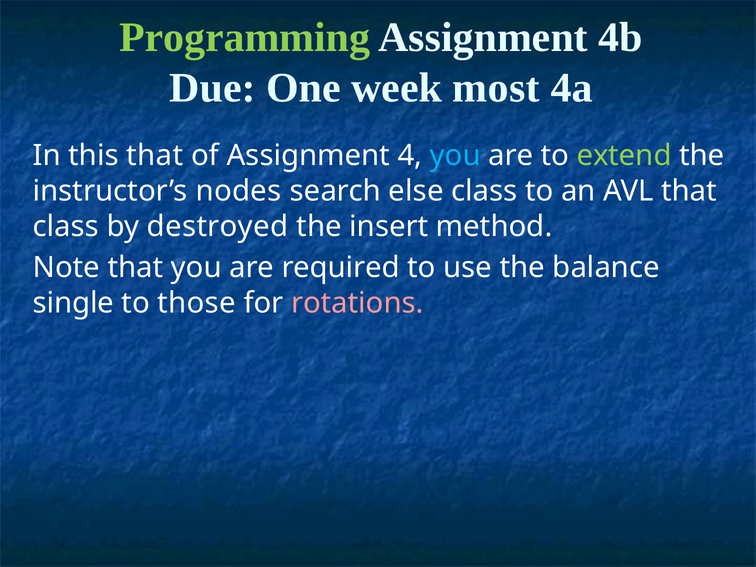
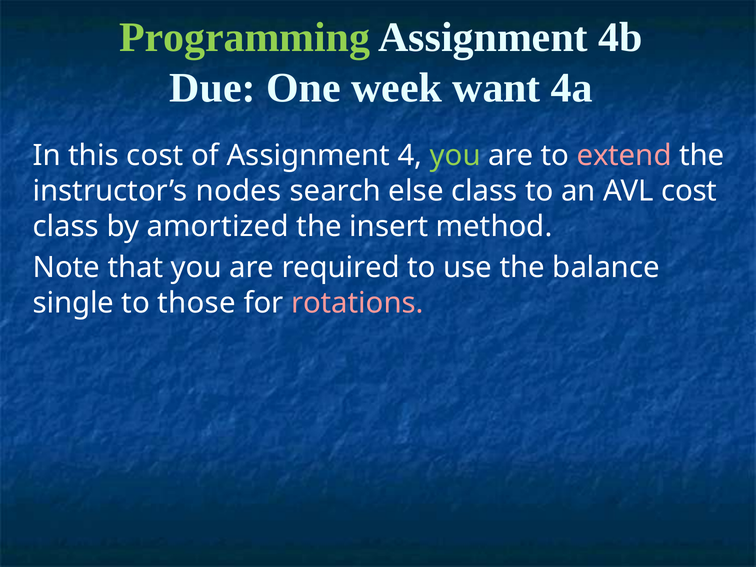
most: most -> want (496, 88)
this that: that -> cost (155, 156)
you colour: light blue -> light green (455, 156)
extend colour: light green -> pink (624, 156)
AVL that: that -> cost (689, 191)
destroyed: destroyed -> amortized (218, 226)
